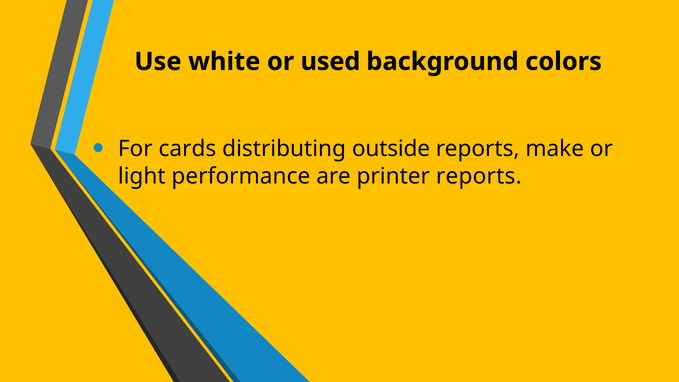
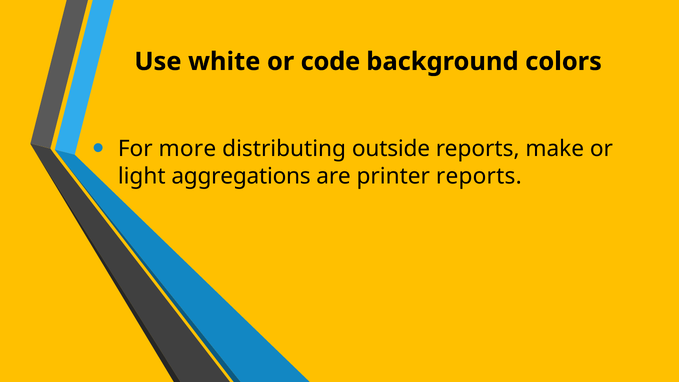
used: used -> code (330, 62)
cards: cards -> more (187, 149)
performance: performance -> aggregations (241, 176)
